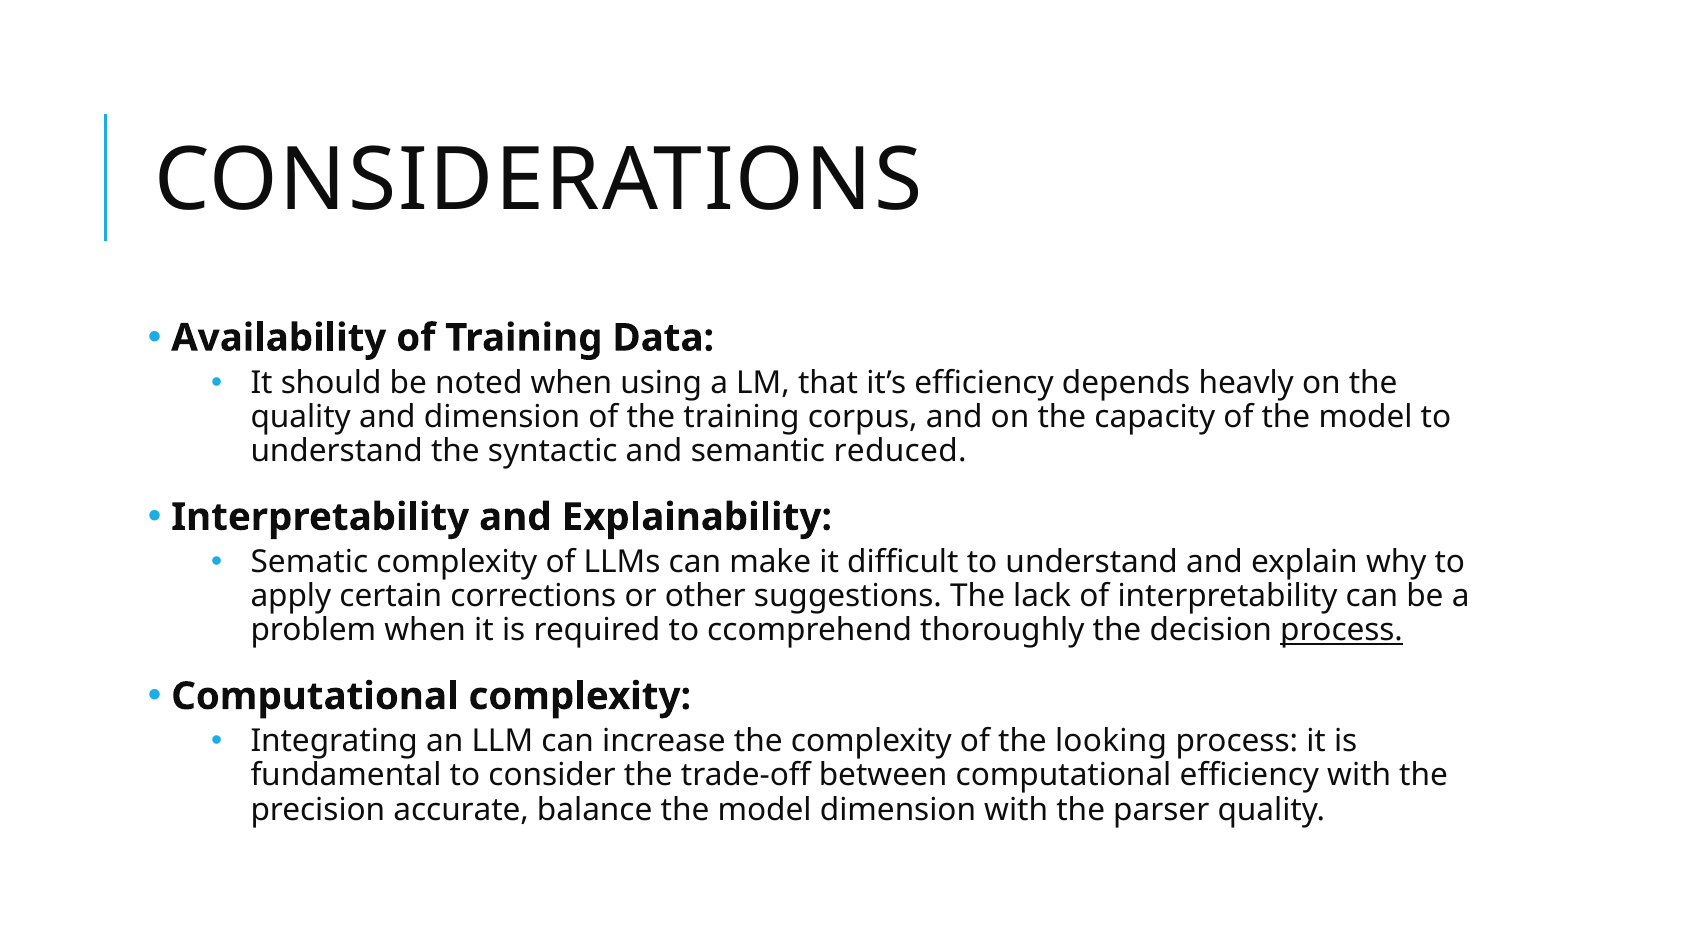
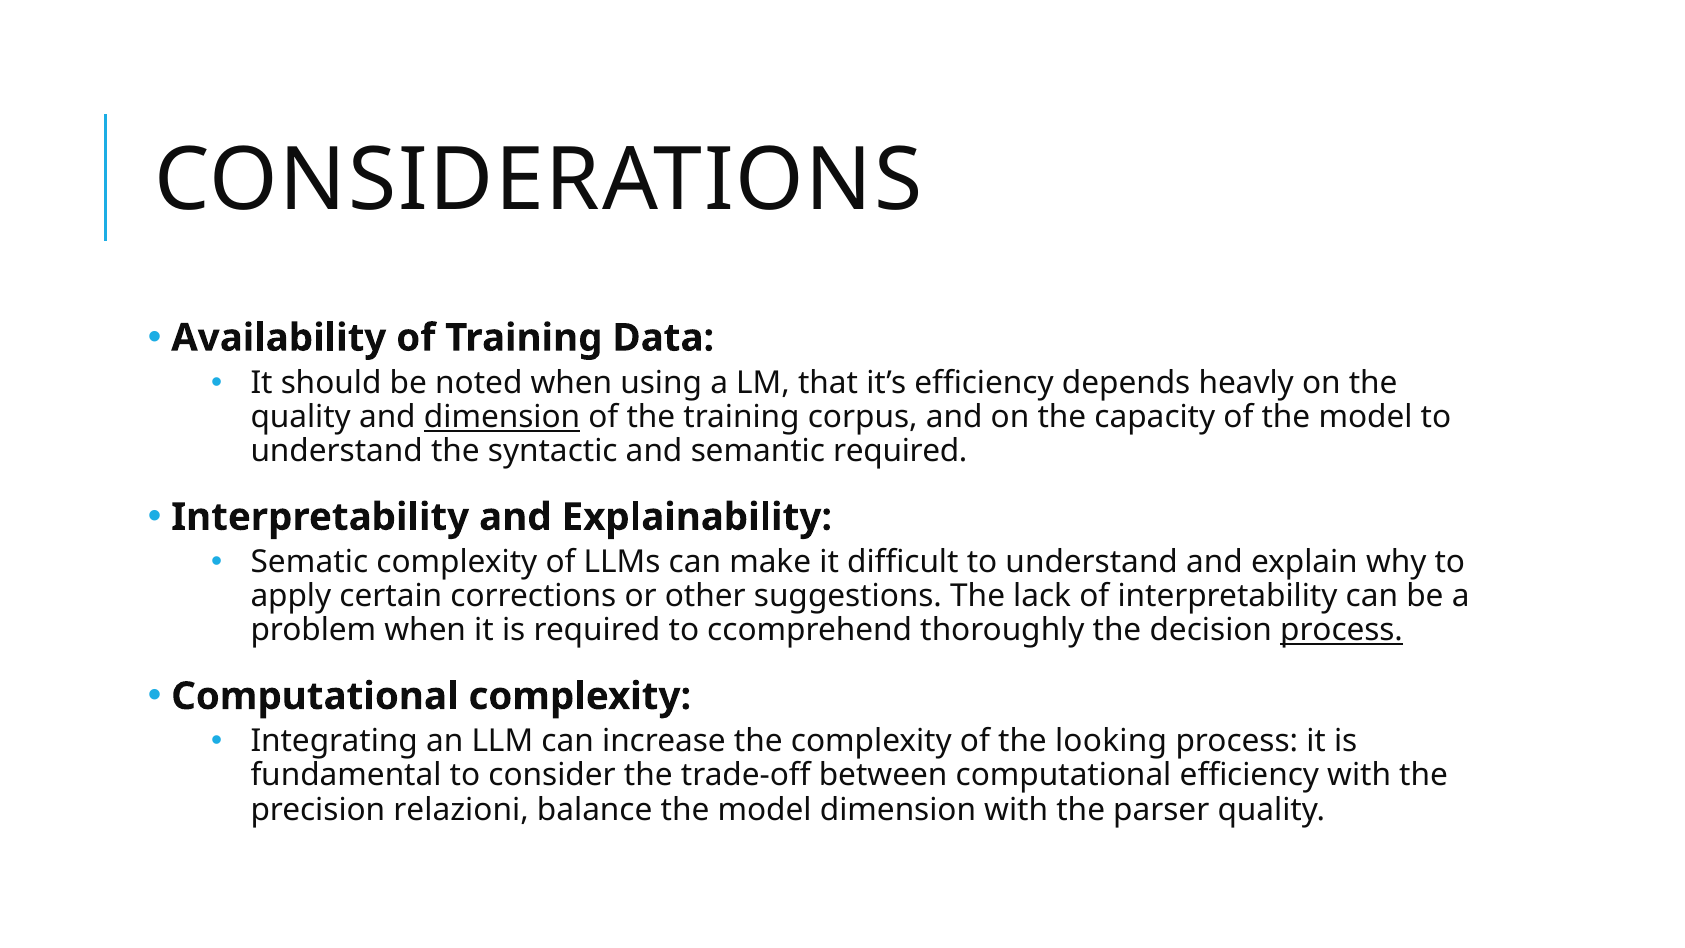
dimension underline: none -> present (502, 417)
semantic reduced: reduced -> required (900, 451)
accurate: accurate -> relazioni (461, 809)
